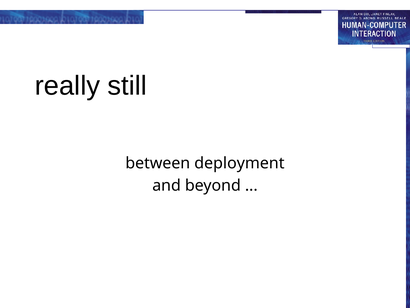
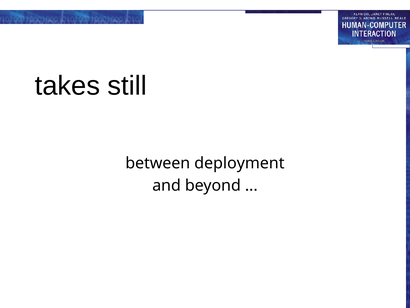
really: really -> takes (67, 86)
